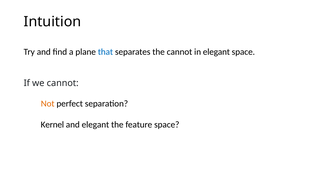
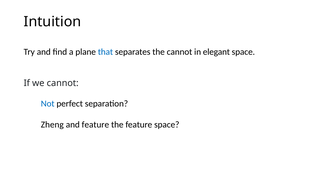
Not colour: orange -> blue (48, 104)
Kernel: Kernel -> Zheng (52, 125)
and elegant: elegant -> feature (95, 125)
